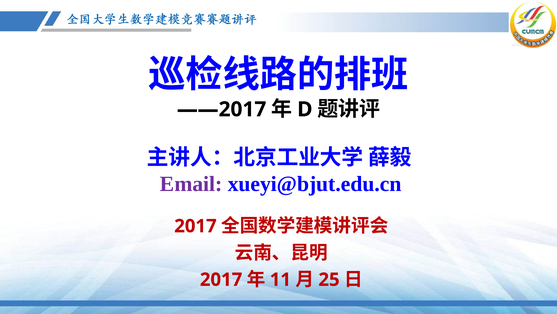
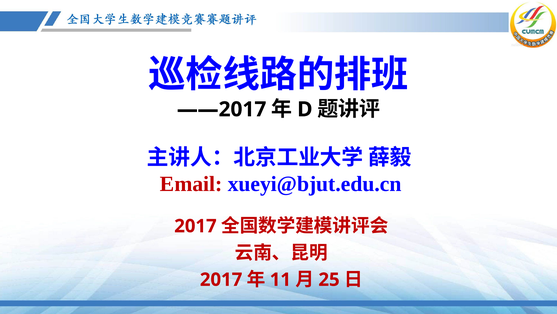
Email colour: purple -> red (191, 183)
